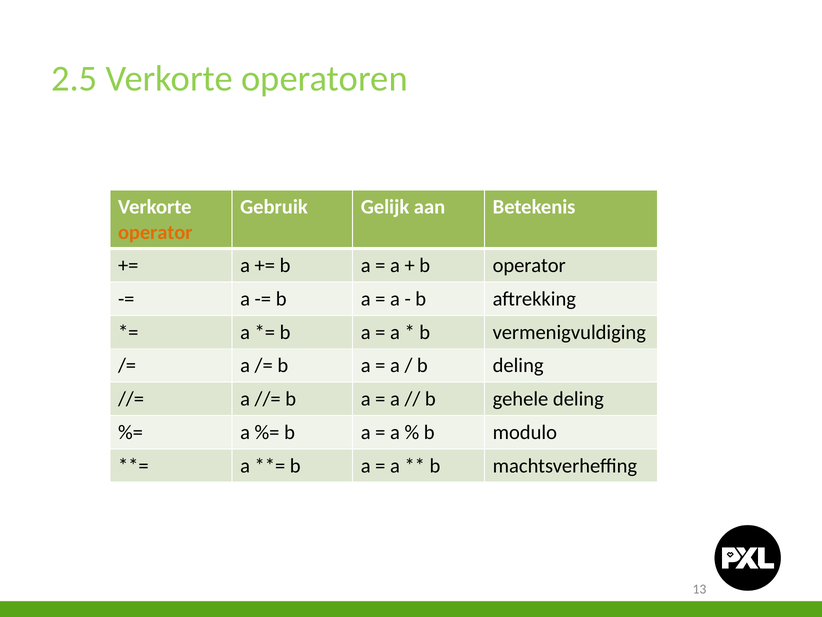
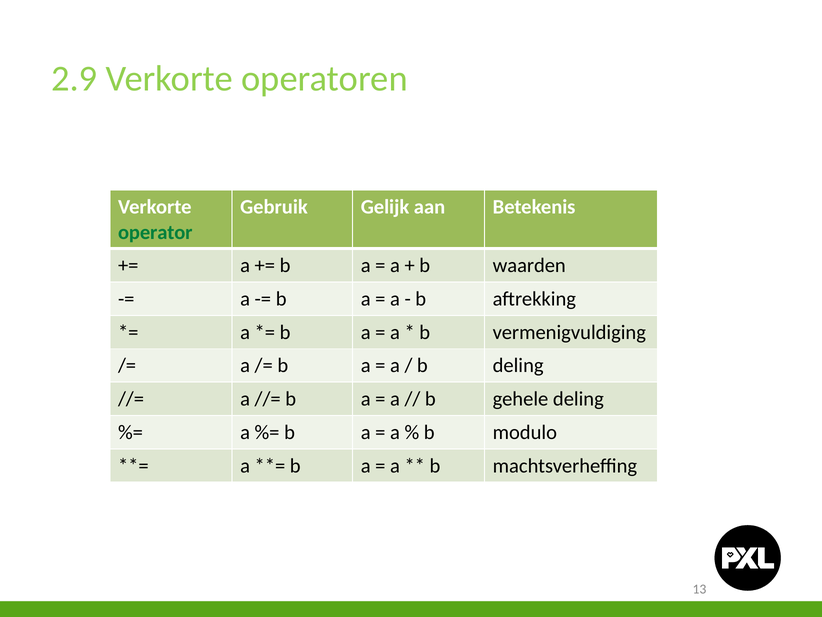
2.5: 2.5 -> 2.9 (74, 79)
operator colour: orange -> green (155, 232)
b operator: operator -> waarden (529, 265)
